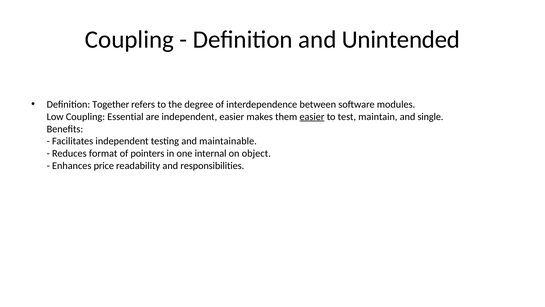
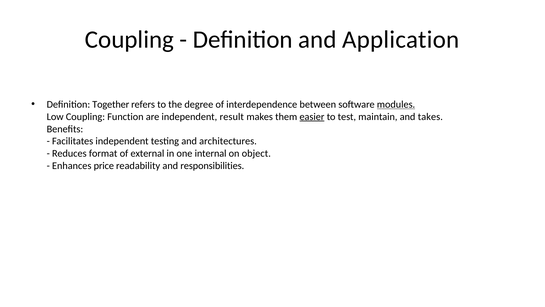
Unintended: Unintended -> Application (401, 40)
modules underline: none -> present (396, 104)
Essential: Essential -> Function (125, 117)
independent easier: easier -> result (232, 117)
single: single -> takes (430, 117)
maintainable: maintainable -> architectures (228, 141)
pointers: pointers -> external (147, 153)
